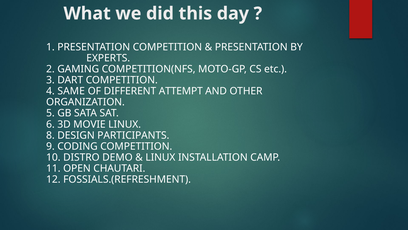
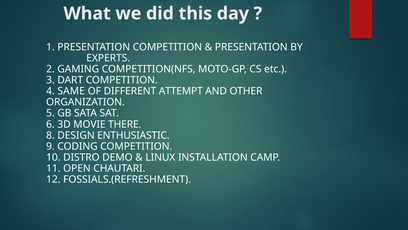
MOVIE LINUX: LINUX -> THERE (125, 124)
PARTICIPANTS: PARTICIPANTS -> ENTHUSIASTIC (133, 135)
